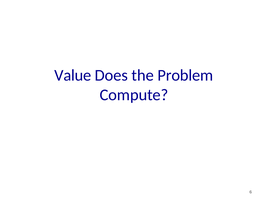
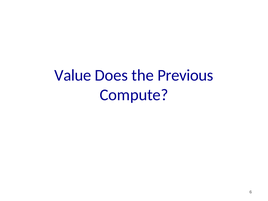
Problem: Problem -> Previous (185, 75)
